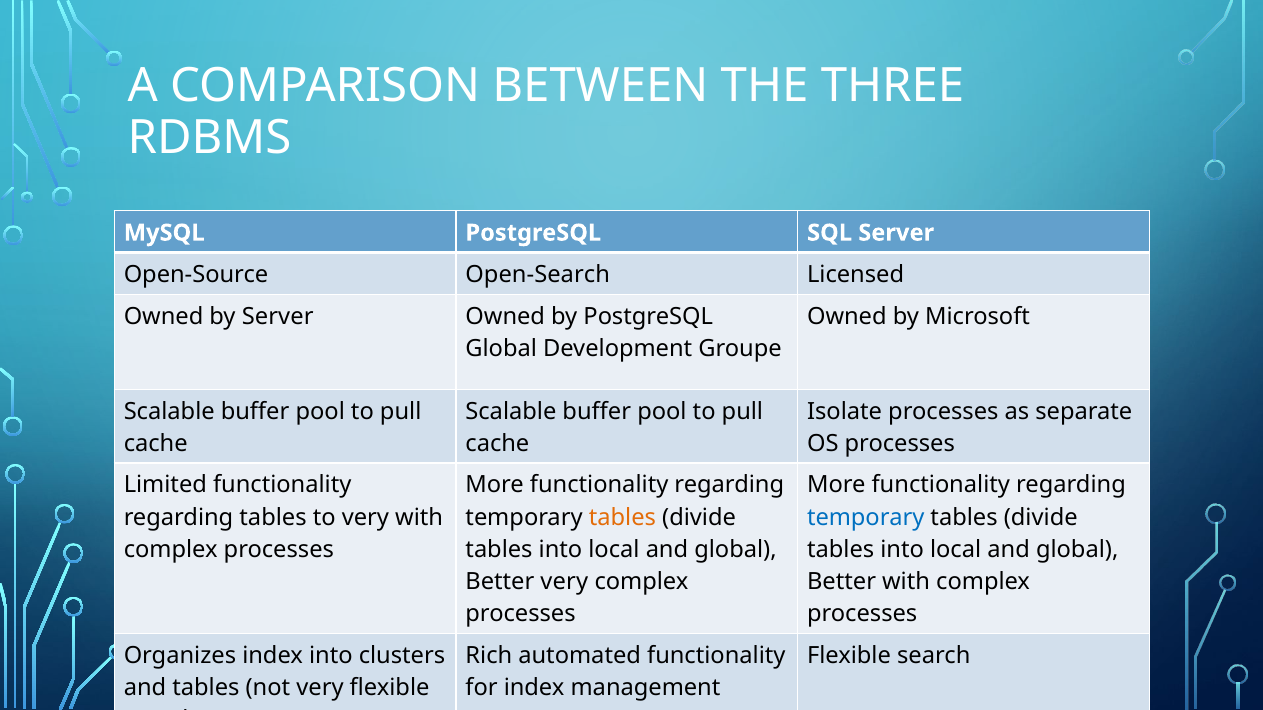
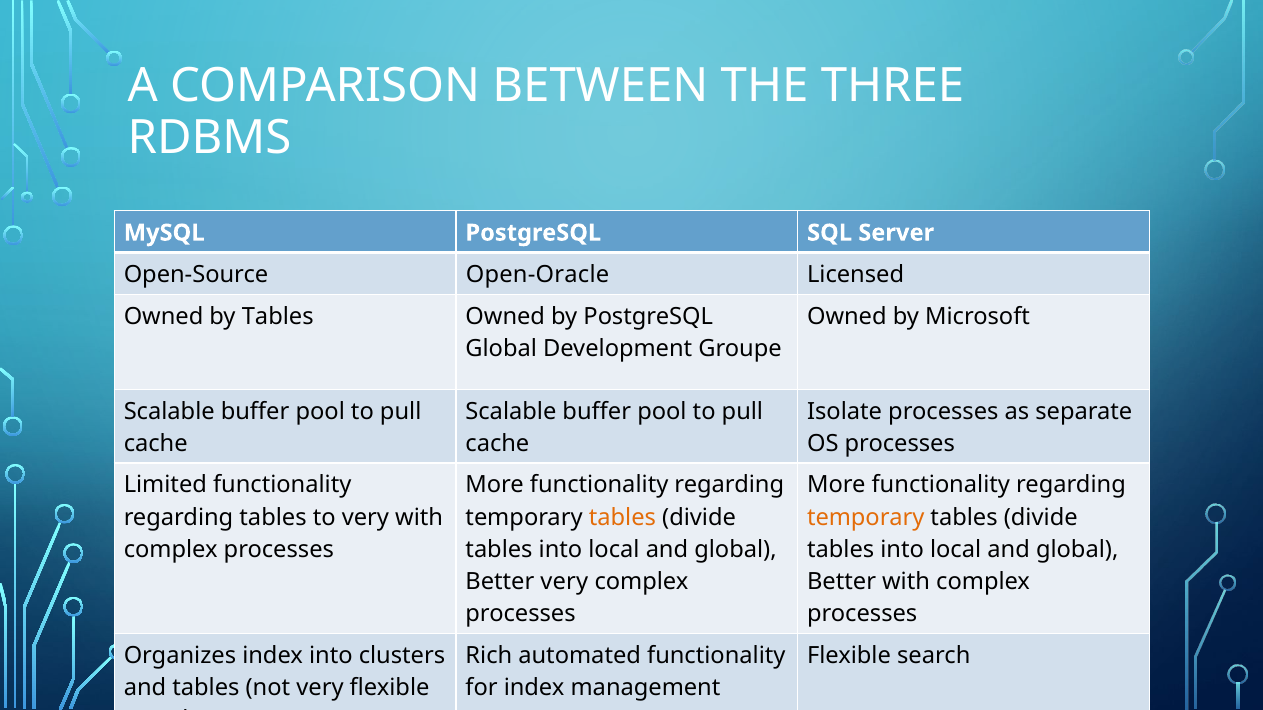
Open-Search: Open-Search -> Open-Oracle (538, 275)
by Server: Server -> Tables (278, 316)
temporary colour: blue -> orange (866, 518)
